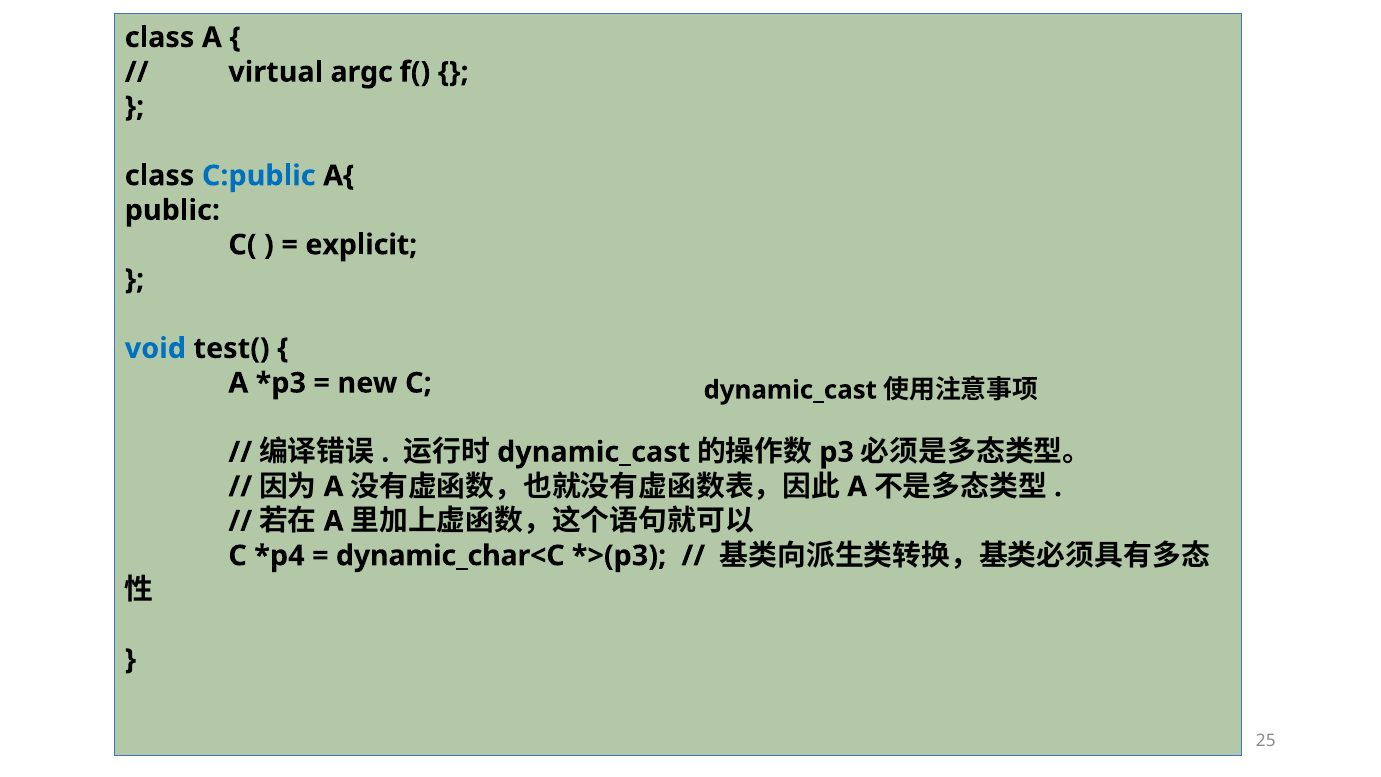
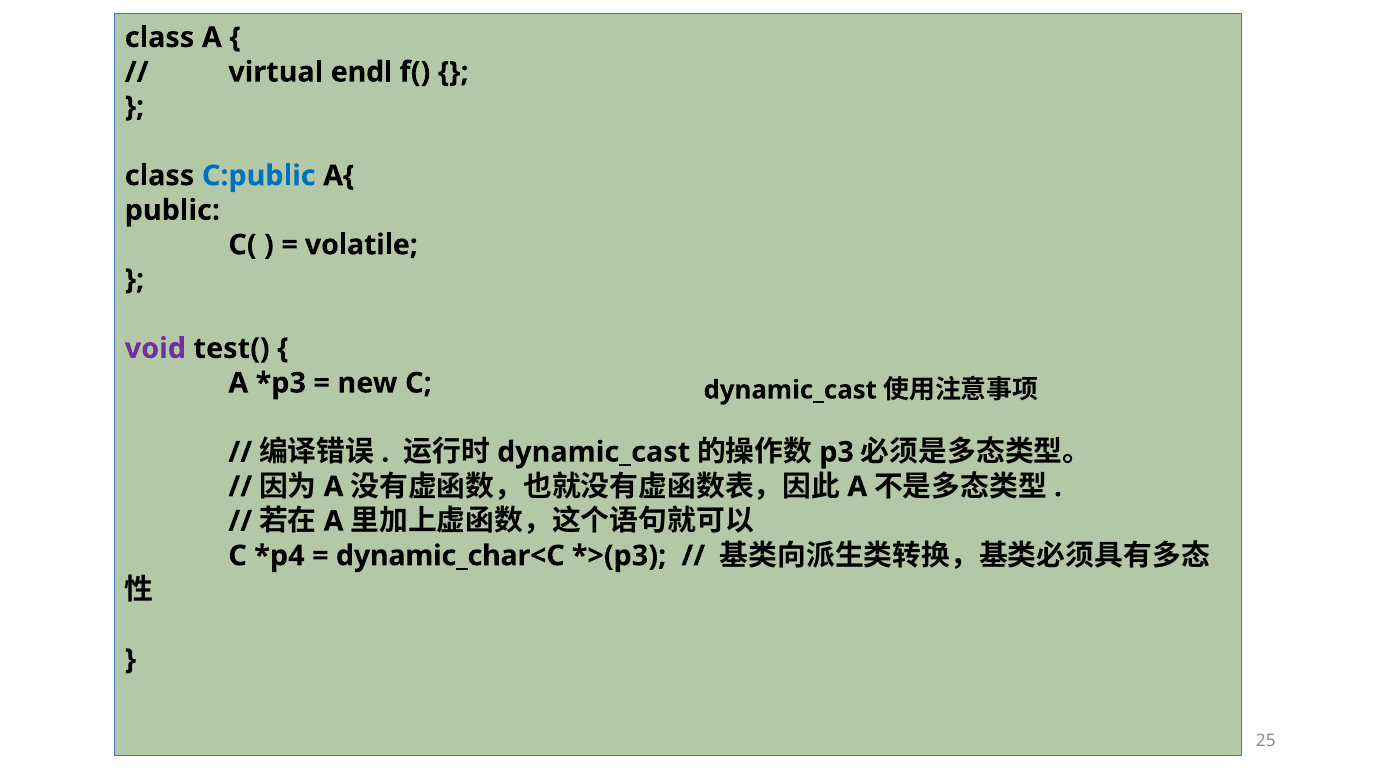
argc: argc -> endl (362, 72)
explicit: explicit -> volatile (361, 245)
void colour: blue -> purple (155, 348)
